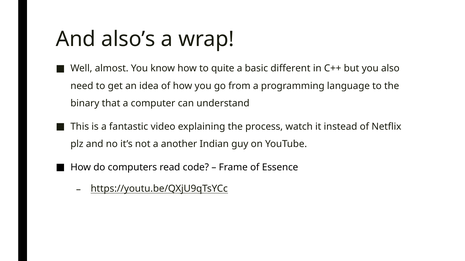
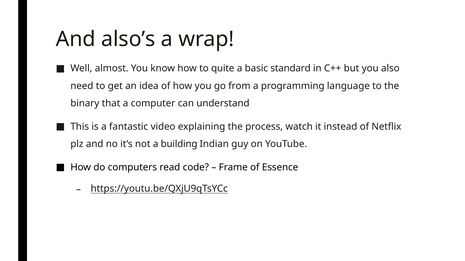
different: different -> standard (291, 69)
another: another -> building (179, 144)
